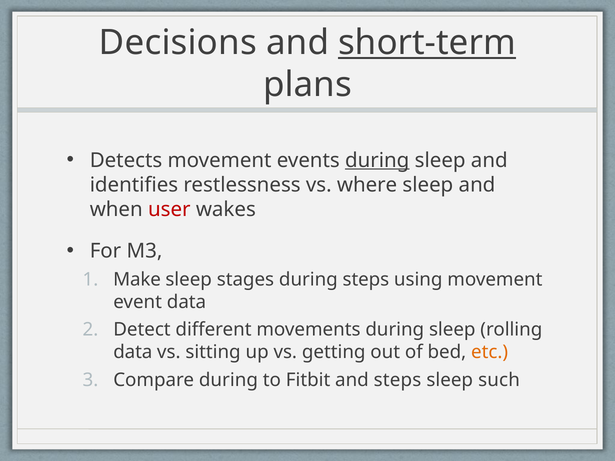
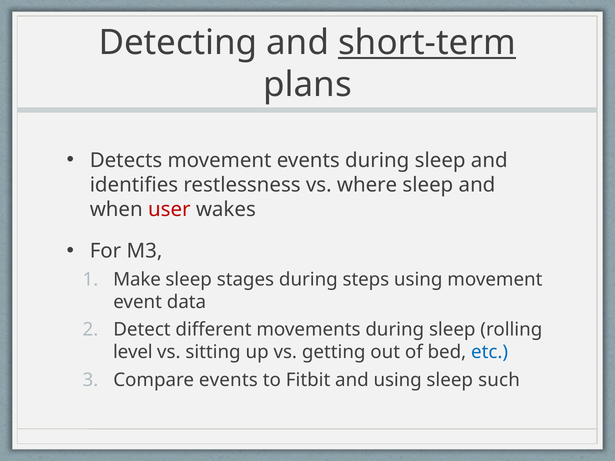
Decisions: Decisions -> Detecting (178, 43)
during underline: present -> none (377, 160)
data: data -> level (133, 352)
etc colour: orange -> blue (490, 352)
Compare during: during -> events (228, 380)
and steps: steps -> using (398, 380)
